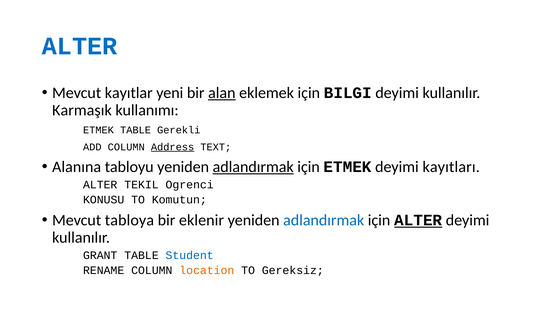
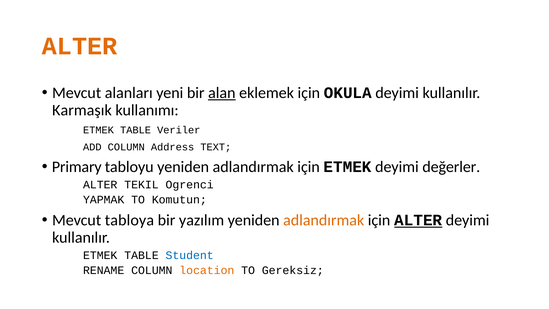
ALTER colour: blue -> orange (80, 46)
kayıtlar: kayıtlar -> alanları (129, 93)
BILGI: BILGI -> OKULA (348, 93)
Gerekli: Gerekli -> Veriler (179, 130)
Address underline: present -> none (173, 147)
Alanına: Alanına -> Primary (77, 167)
adlandırmak underline: present -> none (253, 167)
kayıtları: kayıtları -> değerler (451, 167)
KONUSU: KONUSU -> YAPMAK (104, 200)
eklenir: eklenir -> yazılım (202, 220)
adlandırmak colour: blue -> orange (324, 220)
GRANT: GRANT -> ETMEK (100, 255)
